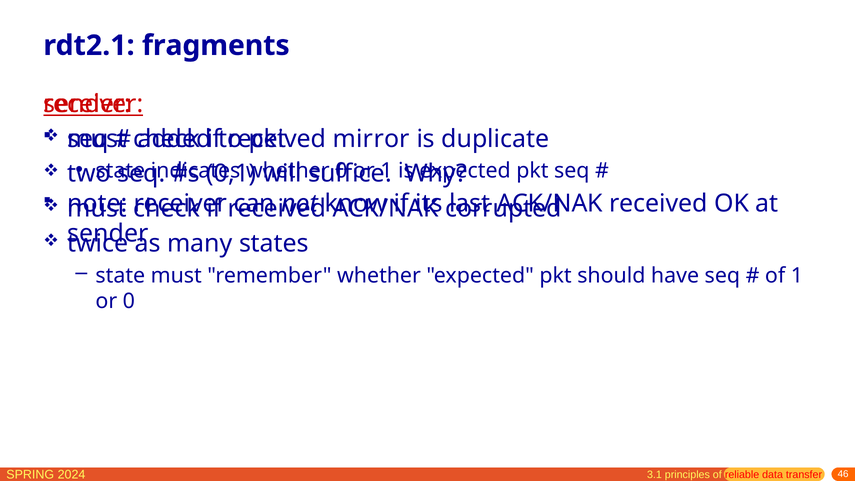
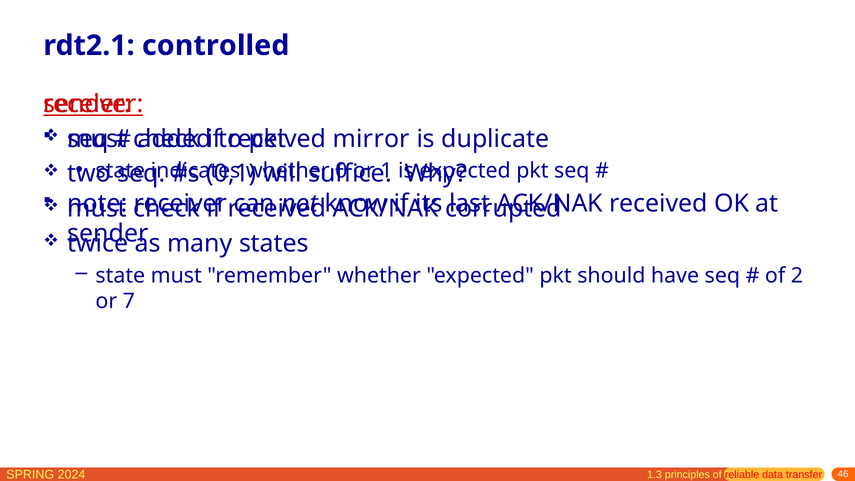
fragments: fragments -> controlled (216, 46)
of 1: 1 -> 2 (797, 275)
or 0: 0 -> 7 (129, 301)
3.1: 3.1 -> 1.3 (654, 475)
